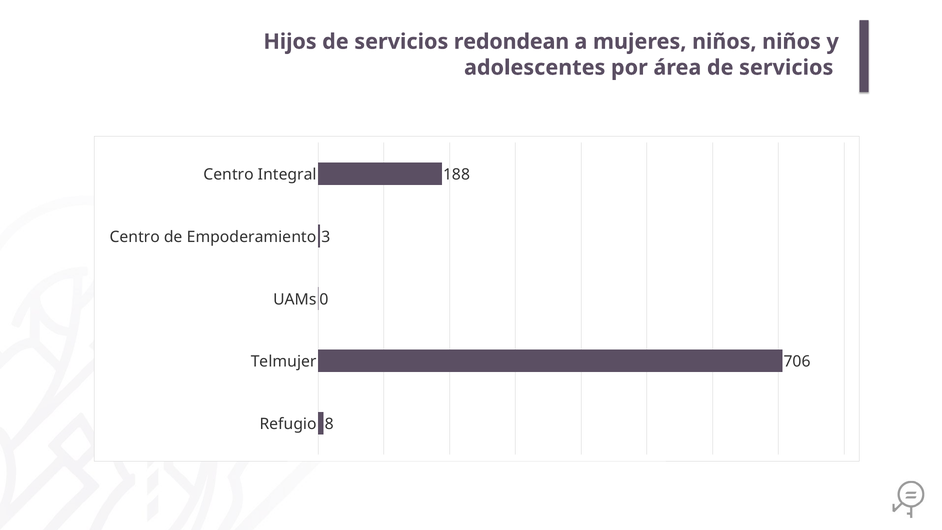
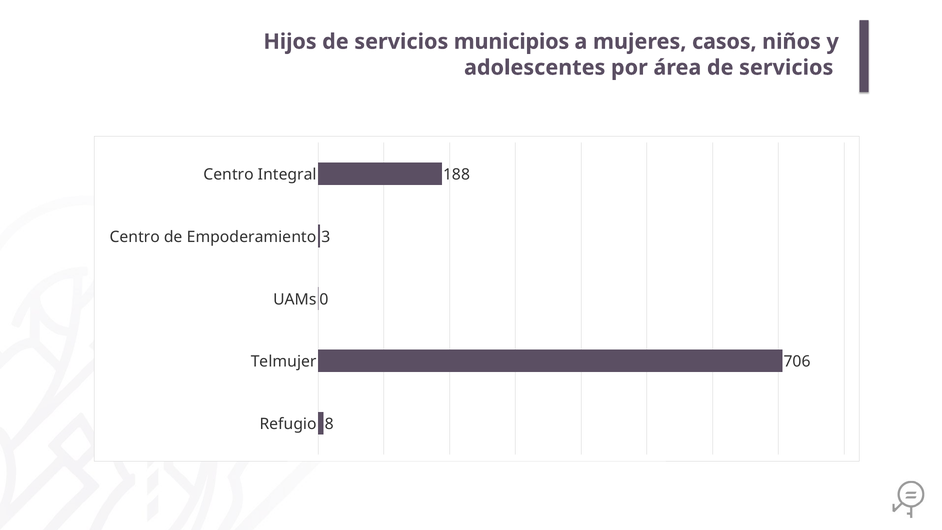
redondean: redondean -> municipios (511, 42)
mujeres niños: niños -> casos (724, 42)
